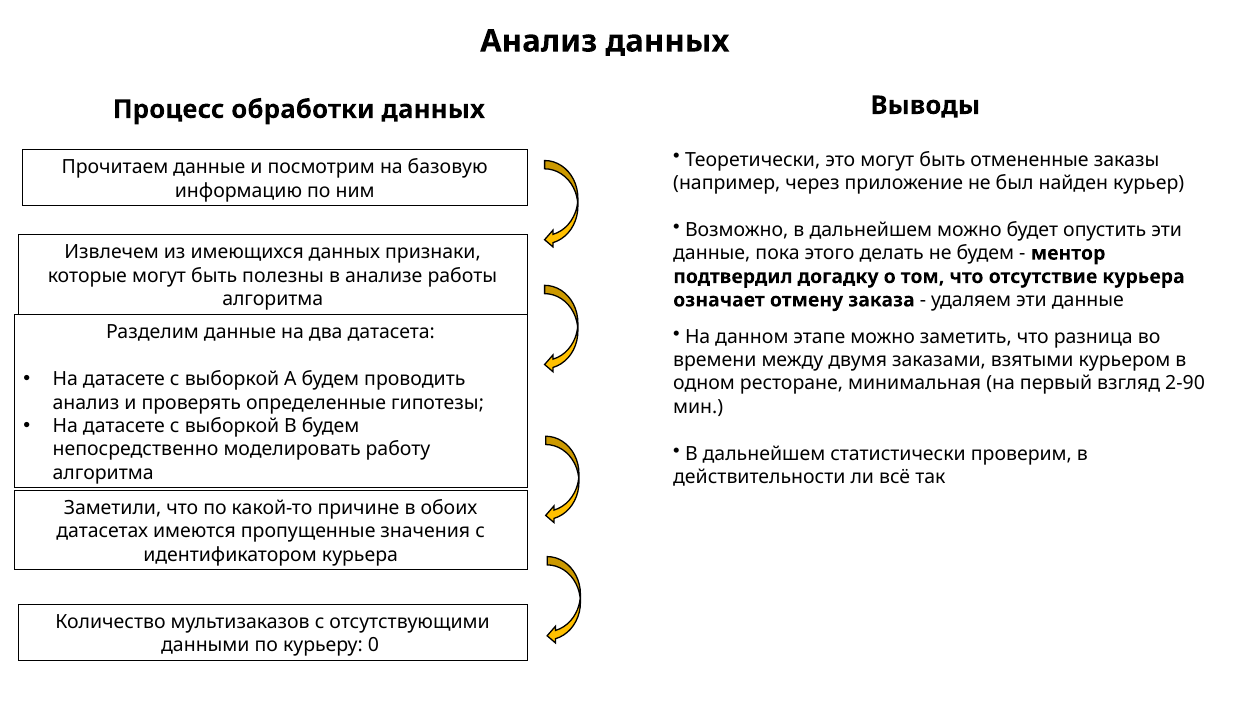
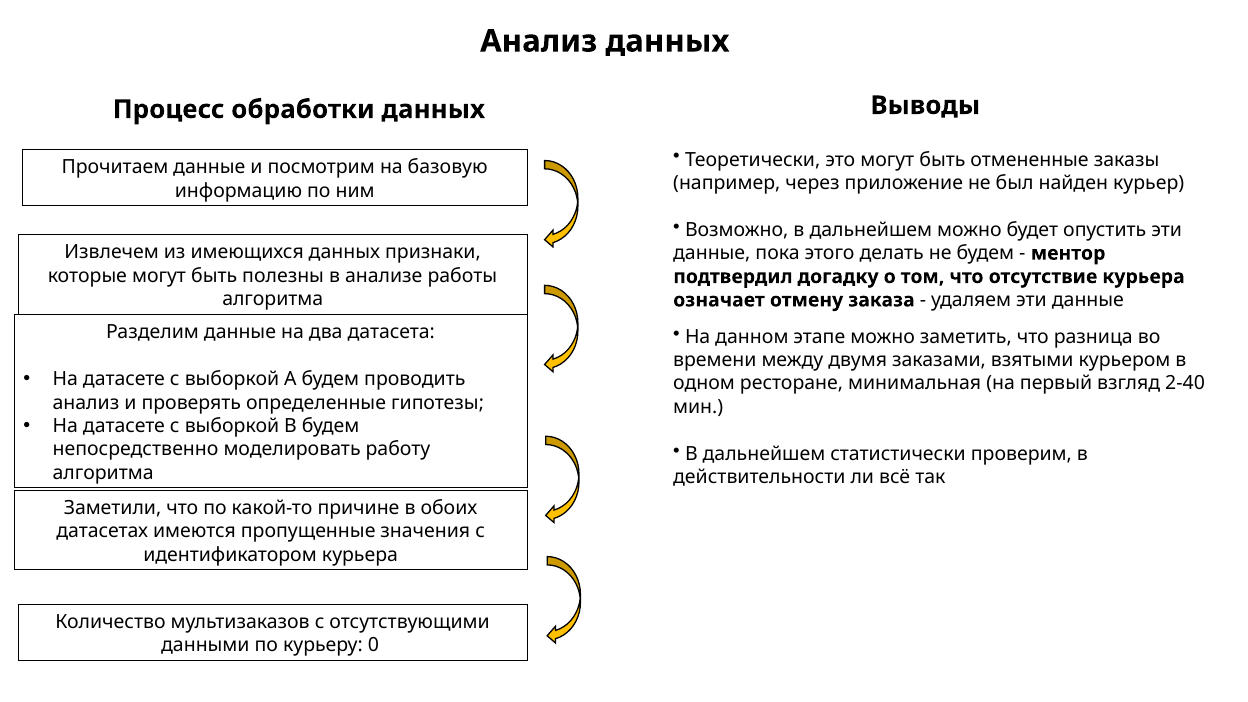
2-90: 2-90 -> 2-40 (1185, 384)
